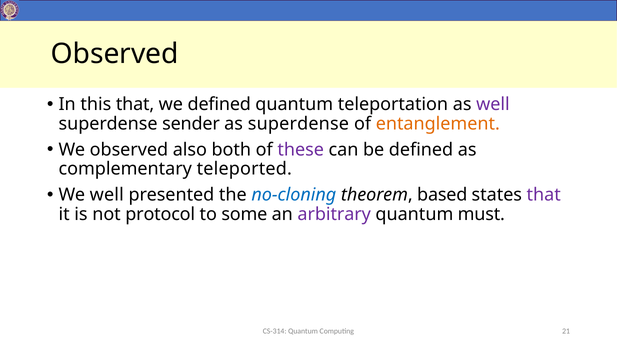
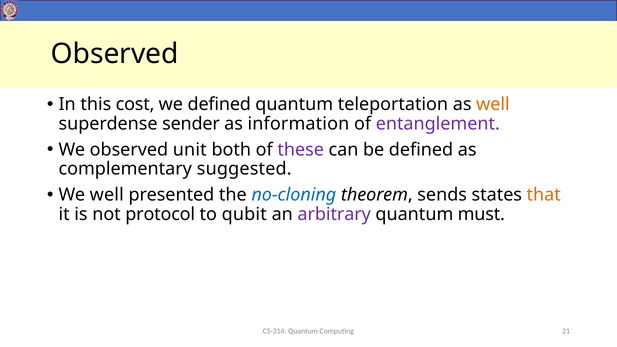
this that: that -> cost (135, 104)
well colour: purple -> orange (493, 104)
as superdense: superdense -> information (298, 124)
entanglement colour: orange -> purple (438, 124)
also: also -> unit (190, 150)
teleported: teleported -> suggested (244, 169)
based: based -> sends (442, 195)
that colour: purple -> orange (544, 195)
some: some -> qubit (244, 214)
